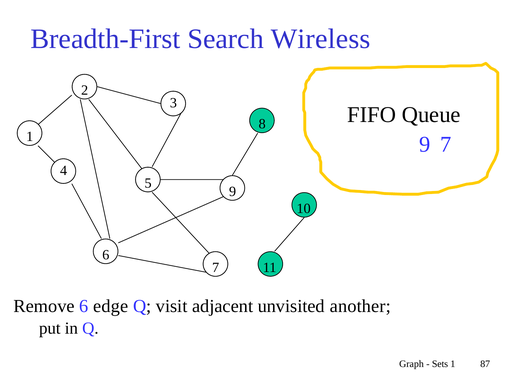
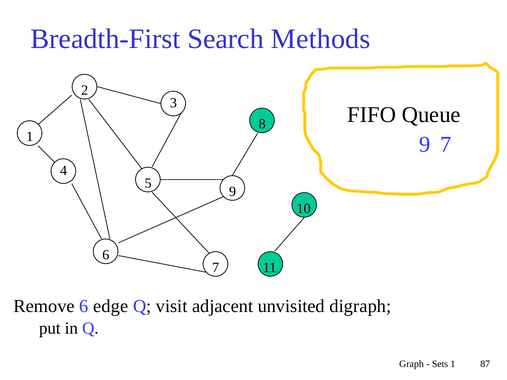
Wireless: Wireless -> Methods (321, 39)
another: another -> digraph (360, 306)
